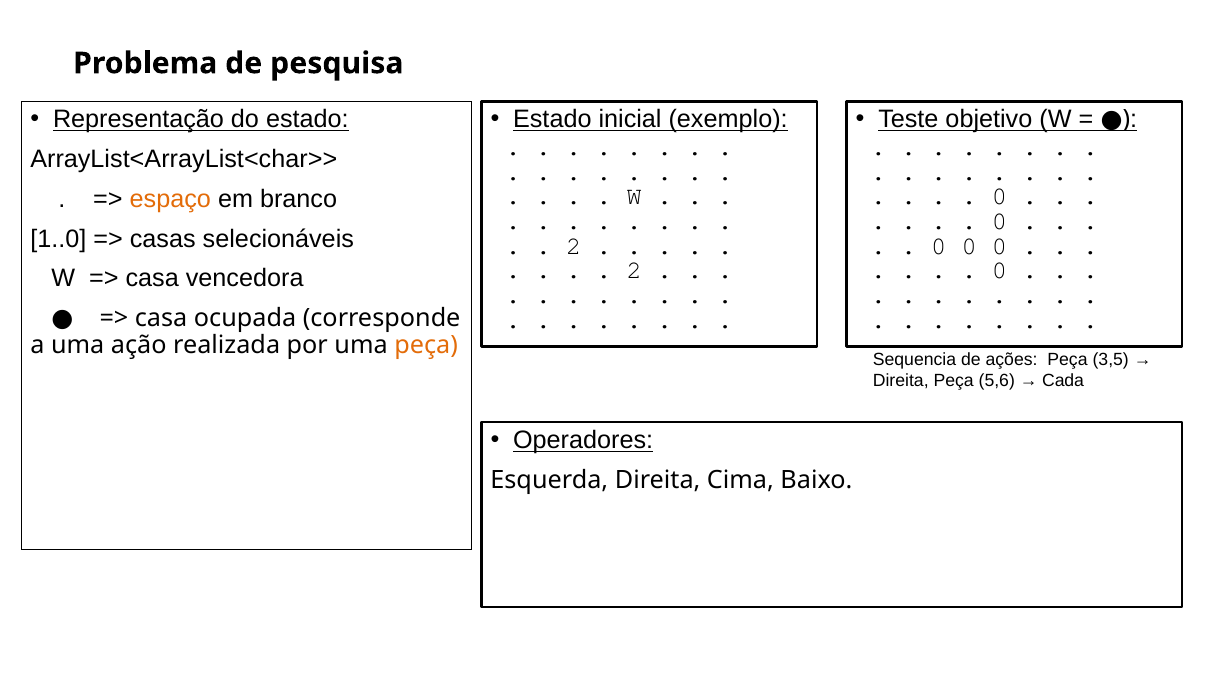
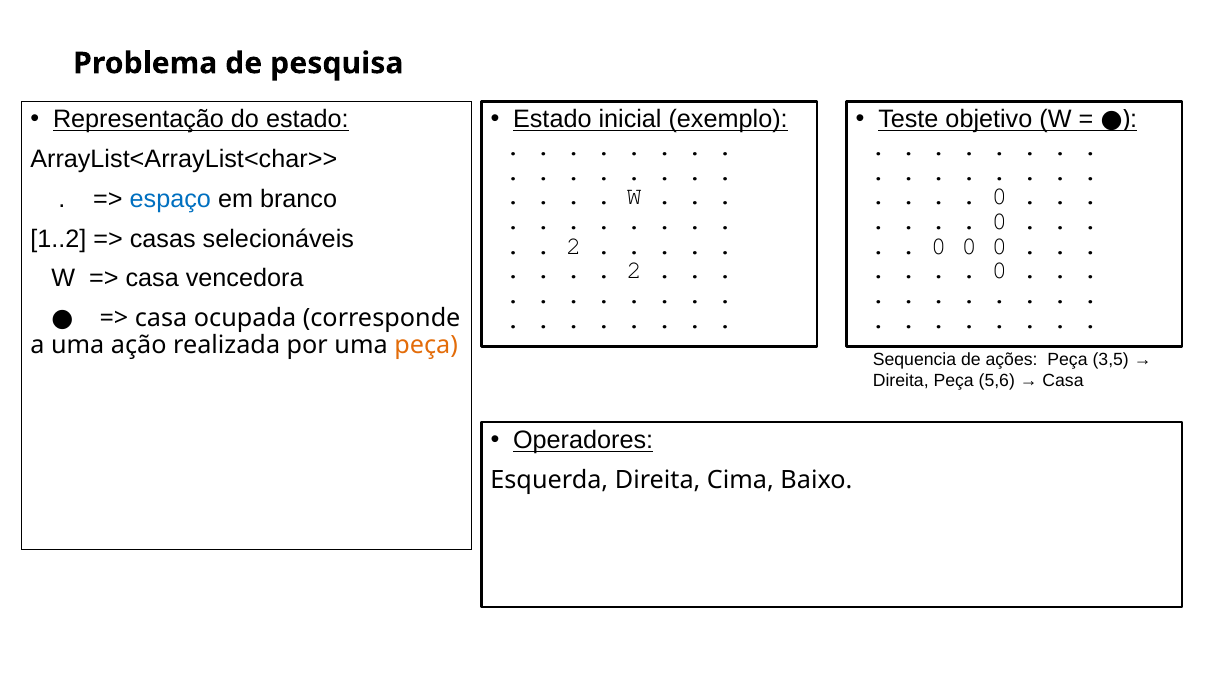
espaço colour: orange -> blue (170, 199)
1..0: 1..0 -> 1..2 (58, 239)
Cada: Cada -> Casa (1063, 381)
